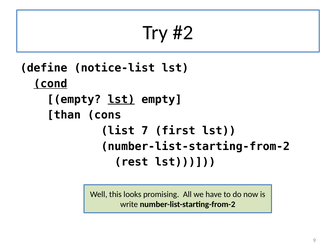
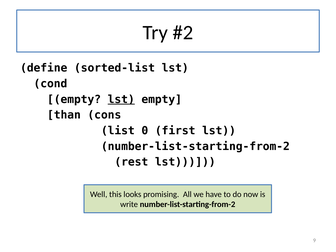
notice-list: notice-list -> sorted-list (115, 68)
cond underline: present -> none (50, 84)
7: 7 -> 0 (145, 131)
